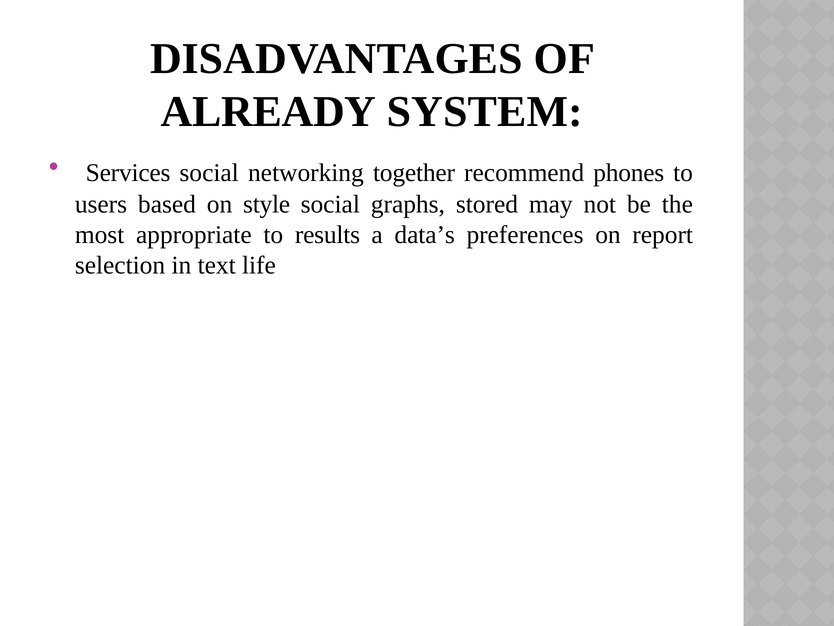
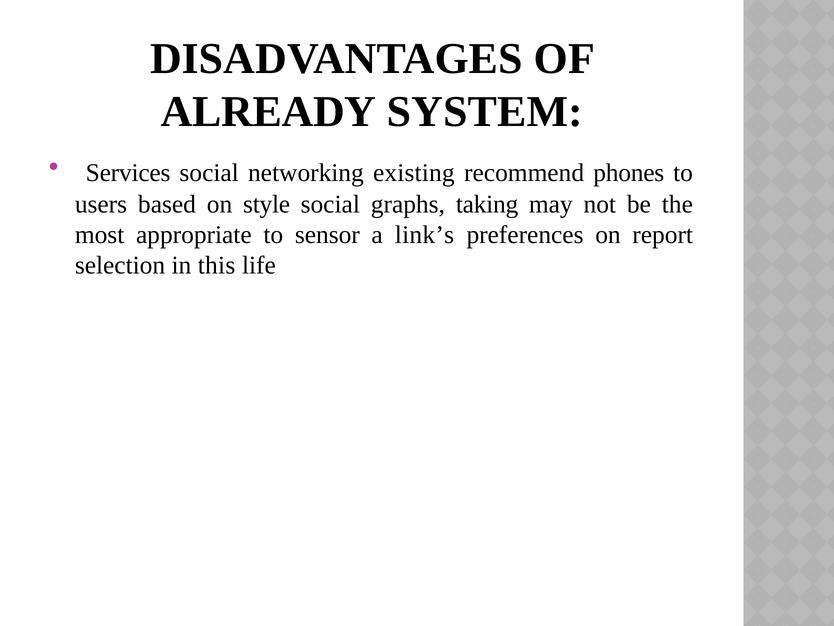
together: together -> existing (414, 173)
stored: stored -> taking (487, 204)
results: results -> sensor (327, 235)
data’s: data’s -> link’s (425, 235)
text: text -> this (217, 265)
